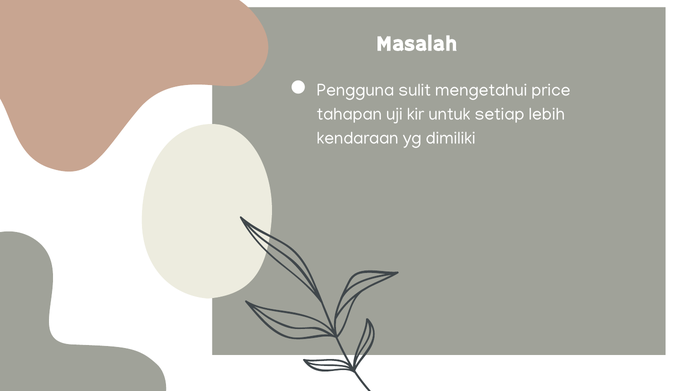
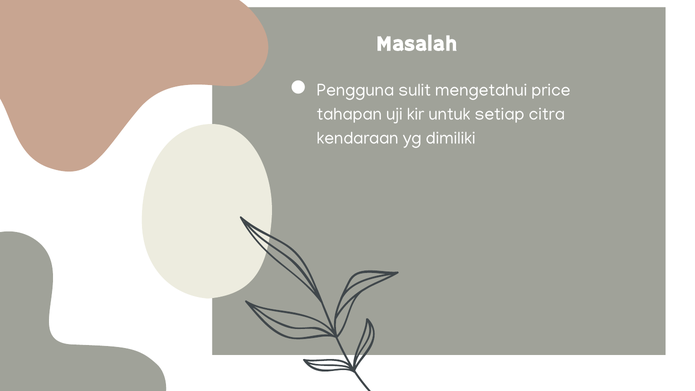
lebih: lebih -> citra (547, 114)
